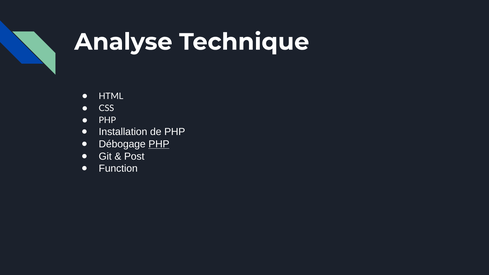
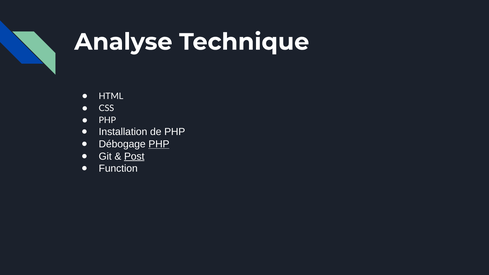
Post underline: none -> present (134, 156)
